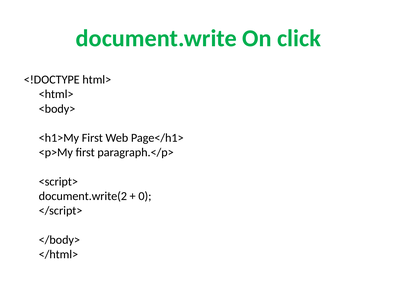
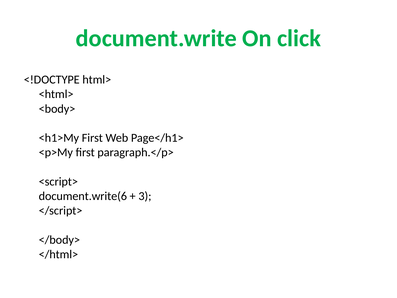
document.write(2: document.write(2 -> document.write(6 (83, 196)
0: 0 -> 3 (145, 196)
